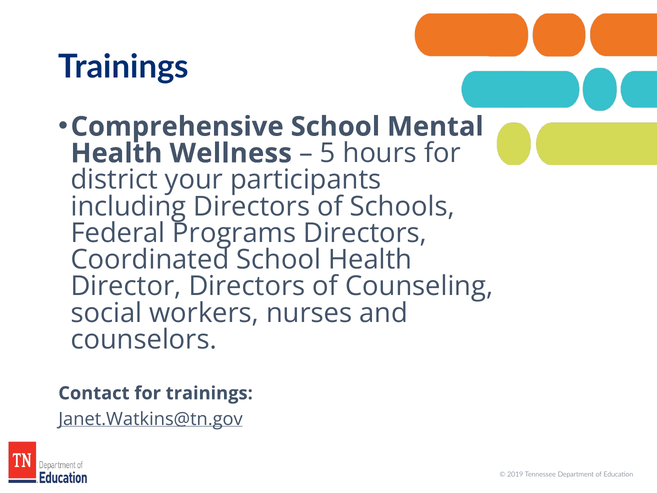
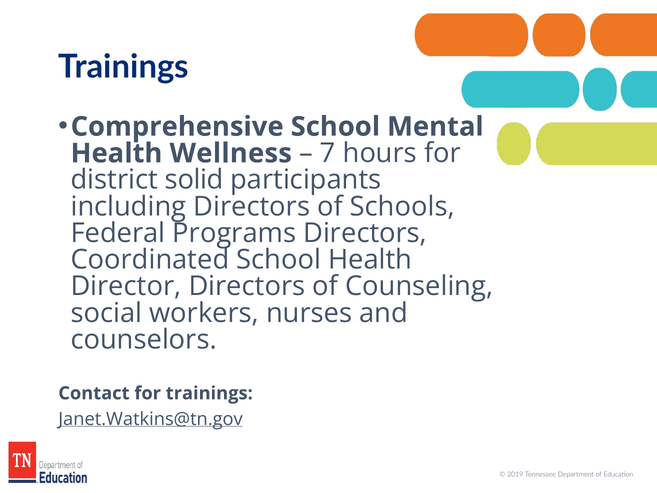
5: 5 -> 7 (328, 153)
your: your -> solid (194, 180)
